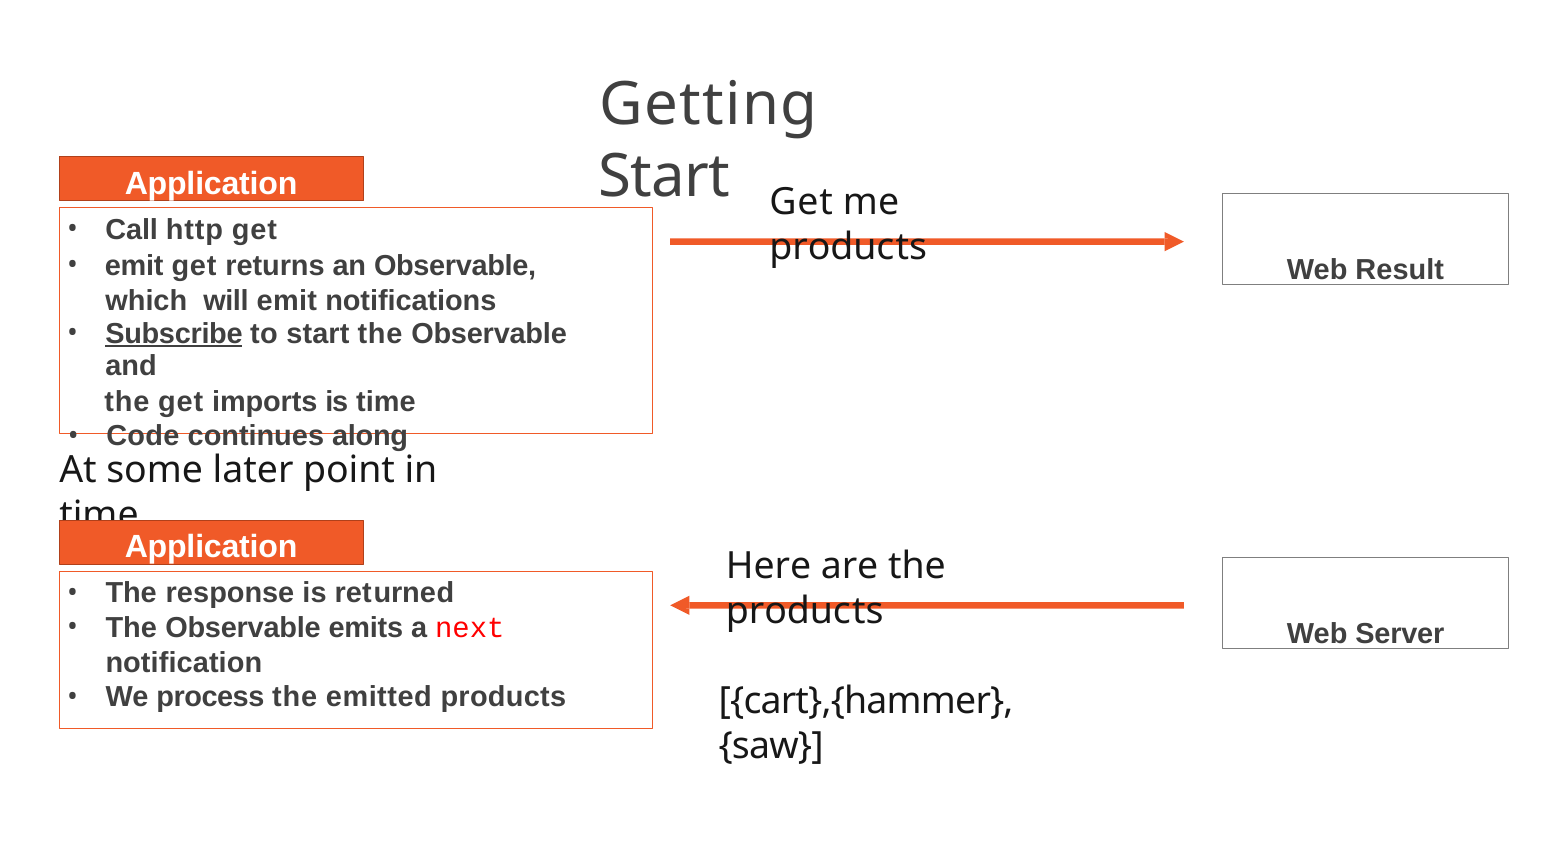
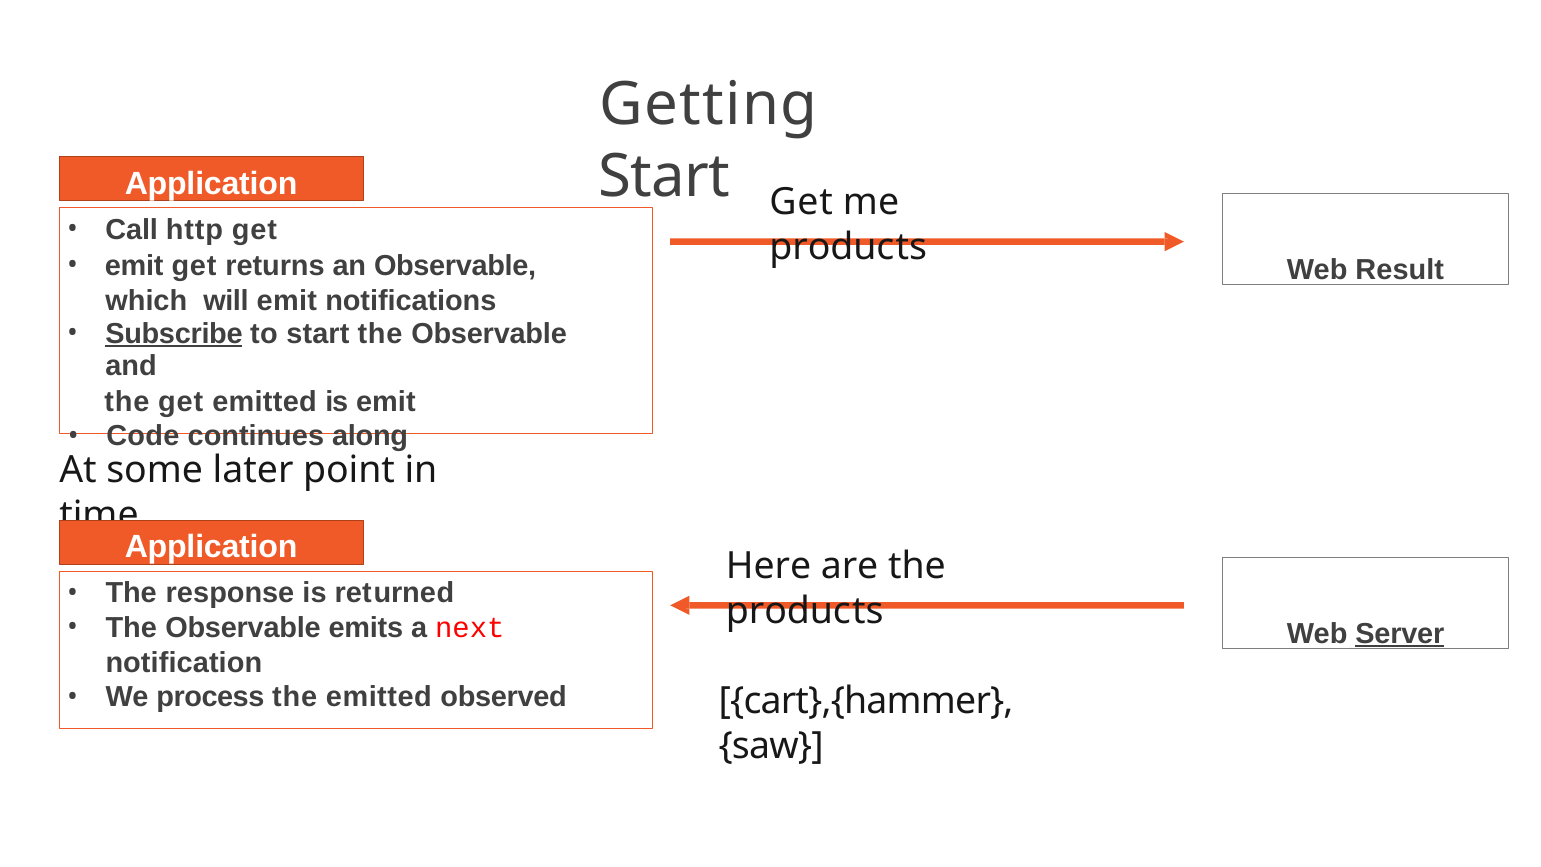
get imports: imports -> emitted (265, 402)
is time: time -> emit (386, 402)
Server underline: none -> present (1400, 633)
emitted products: products -> observed (504, 697)
